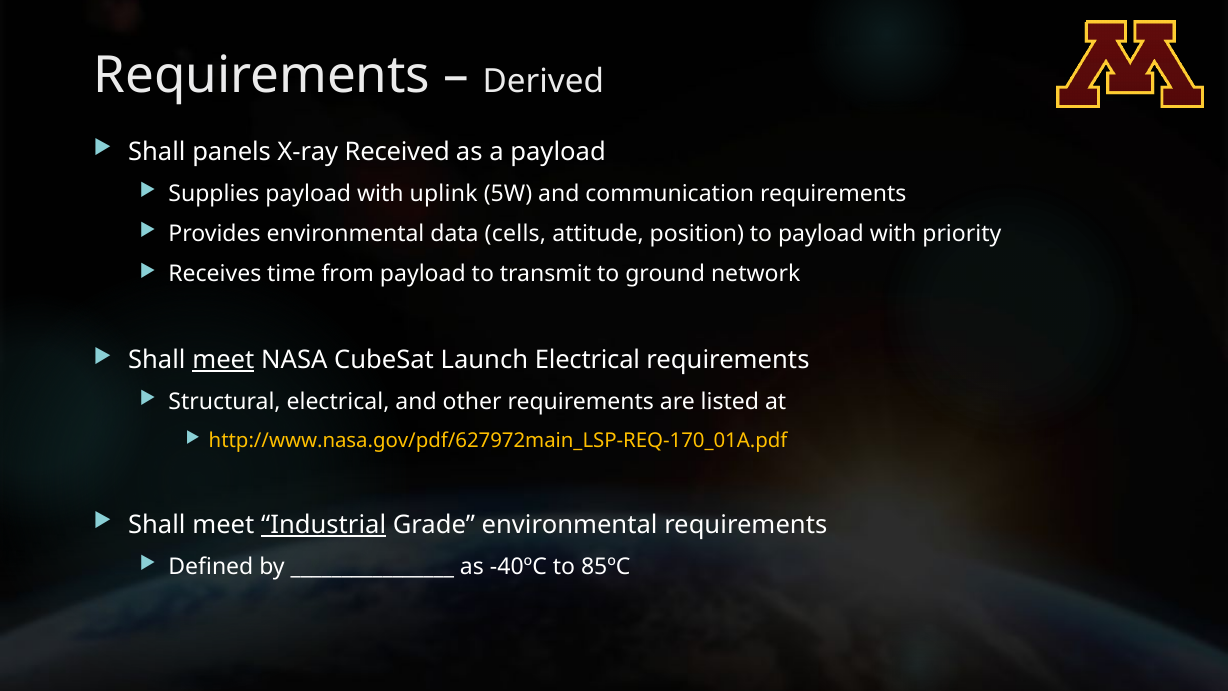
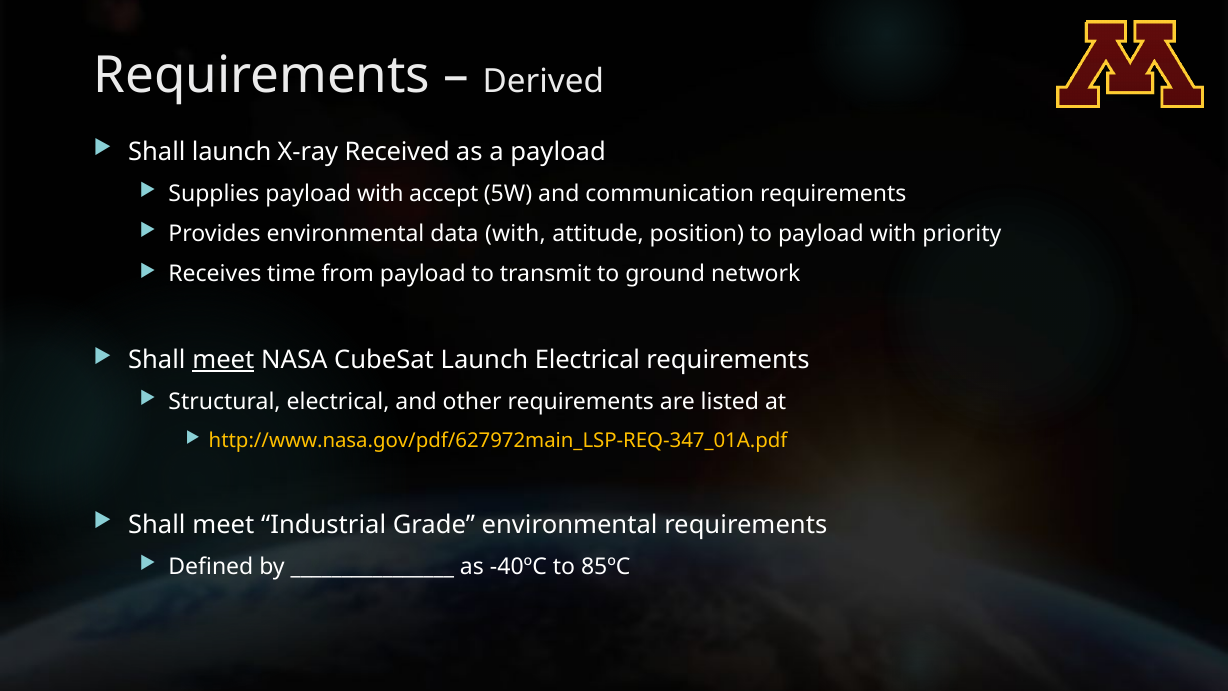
Shall panels: panels -> launch (232, 152)
uplink: uplink -> accept (444, 193)
data cells: cells -> with (515, 234)
http://www.nasa.gov/pdf/627972main_LSP-REQ-170_01A.pdf: http://www.nasa.gov/pdf/627972main_LSP-REQ-170_01A.pdf -> http://www.nasa.gov/pdf/627972main_LSP-REQ-347_01A.pdf (498, 440)
Industrial underline: present -> none (324, 525)
